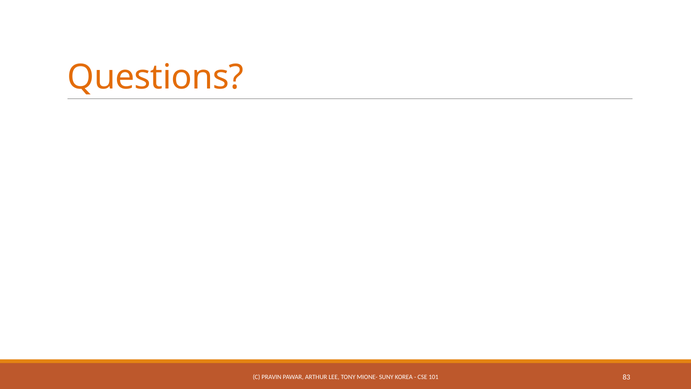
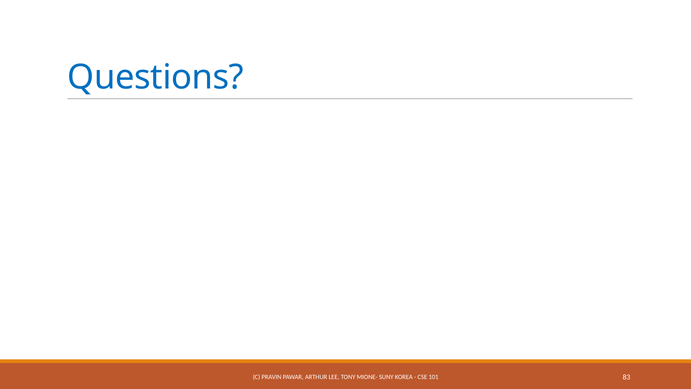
Questions colour: orange -> blue (156, 77)
